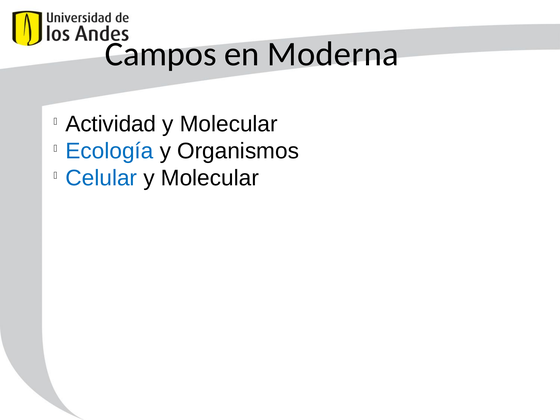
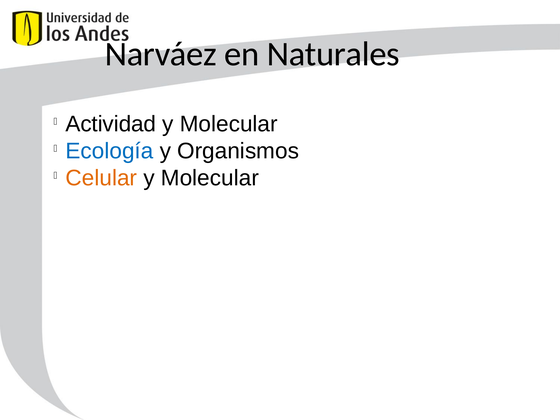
Campos: Campos -> Narváez (161, 54)
Moderna: Moderna -> Naturales (333, 54)
Celular colour: blue -> orange (101, 178)
